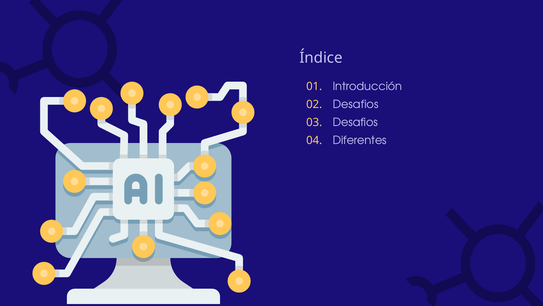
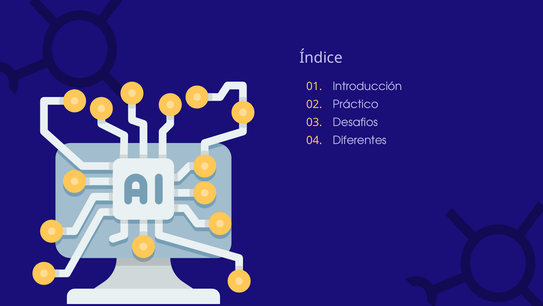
Desafios: Desafios -> Práctico (356, 104)
